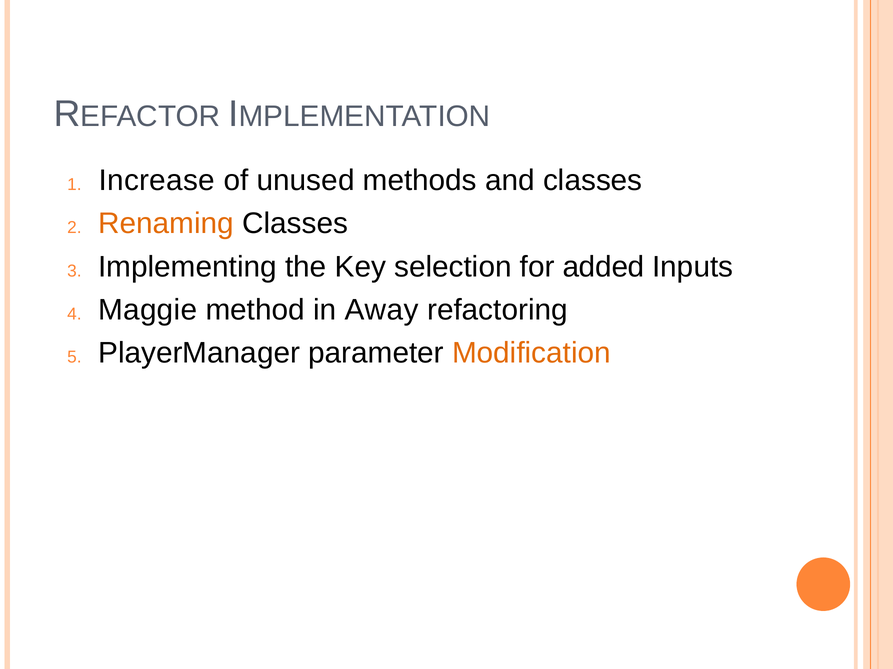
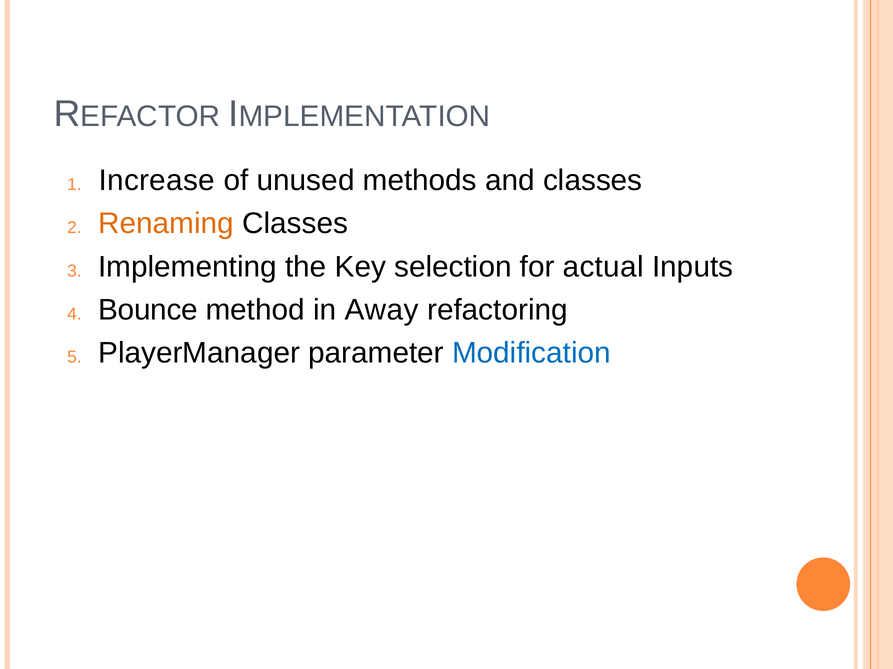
added: added -> actual (603, 267)
Maggie: Maggie -> Bounce (148, 310)
Modification colour: orange -> blue (531, 353)
